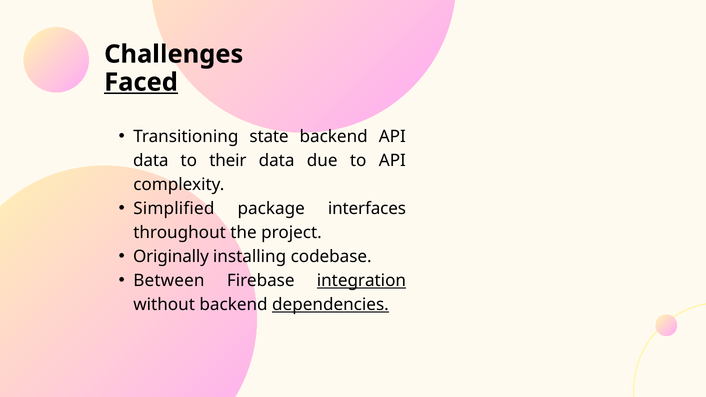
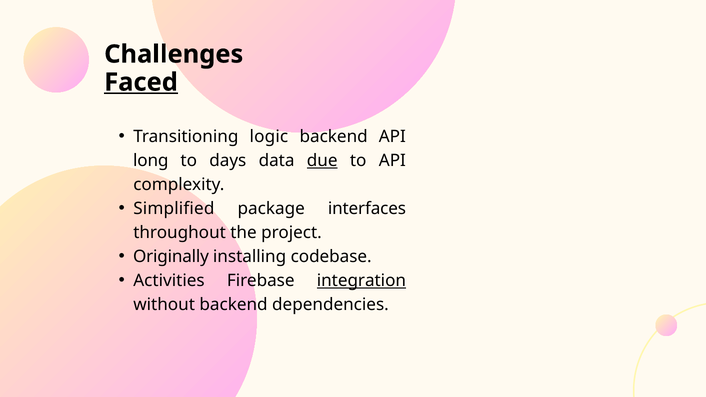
state: state -> logic (269, 137)
data: data -> long (151, 161)
their: their -> days (228, 161)
due underline: none -> present (322, 161)
Between: Between -> Activities (169, 281)
dependencies underline: present -> none (330, 305)
